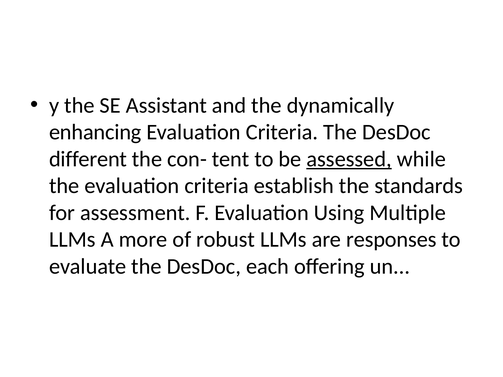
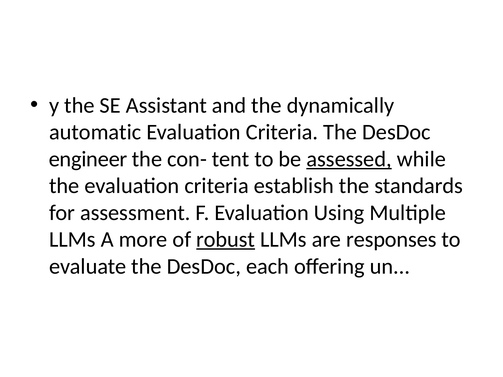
enhancing: enhancing -> automatic (95, 132)
different: different -> engineer (88, 159)
robust underline: none -> present (226, 240)
